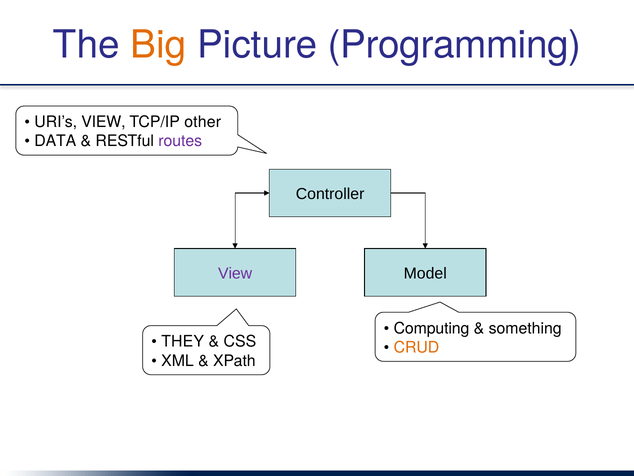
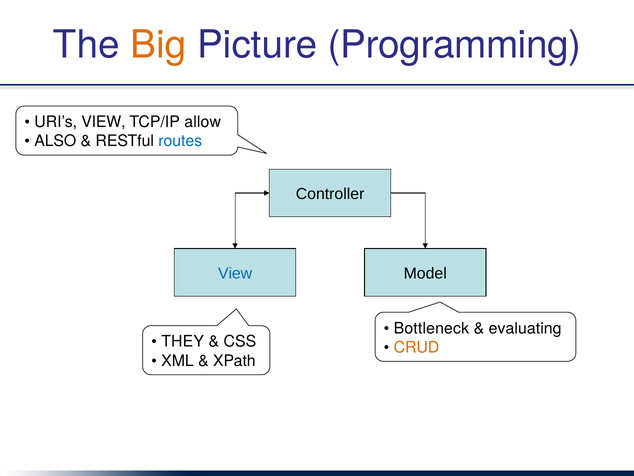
other: other -> allow (203, 122)
DATA: DATA -> ALSO (55, 141)
routes colour: purple -> blue (180, 141)
View colour: purple -> blue (235, 273)
Computing: Computing -> Bottleneck (431, 328)
something: something -> evaluating (525, 328)
